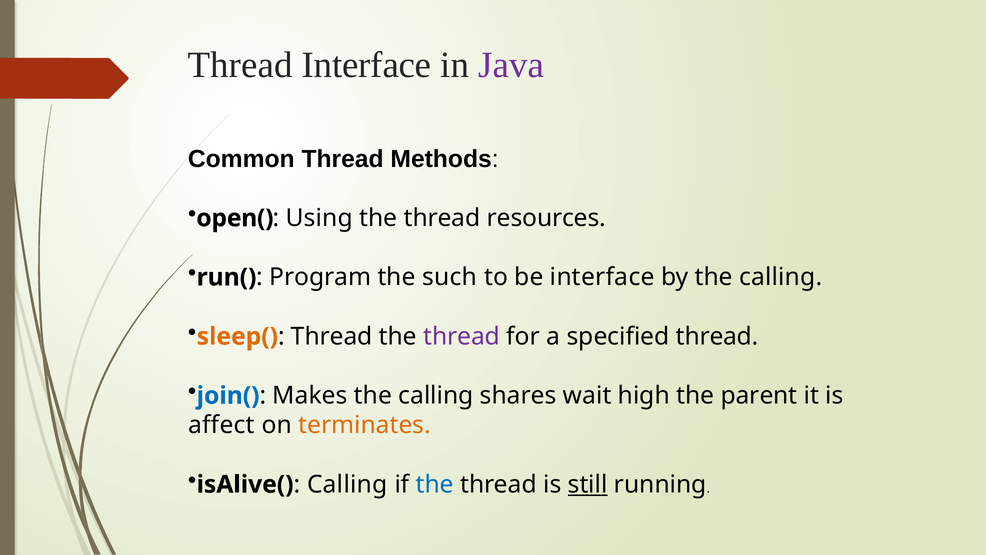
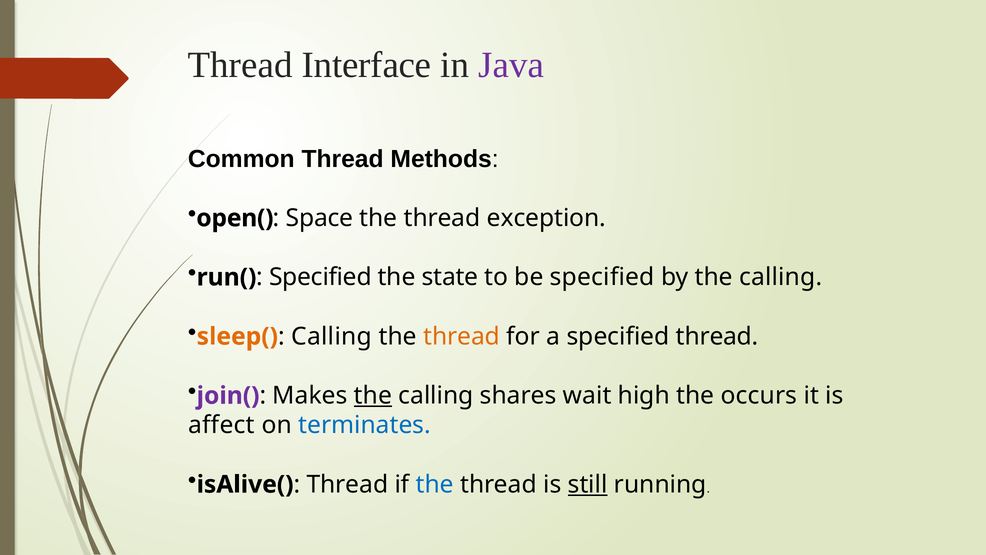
Using: Using -> Space (319, 218)
resources: resources -> exception (546, 218)
Program: Program -> Specified (320, 277)
such: such -> state (450, 277)
be interface: interface -> specified (602, 277)
Thread: Thread -> Calling (332, 336)
thread colour: purple -> orange (462, 336)
join( colour: blue -> purple (228, 395)
the underline: none -> present (373, 395)
parent: parent -> occurs (759, 395)
terminates colour: orange -> blue (365, 425)
Calling: Calling -> Thread (347, 484)
